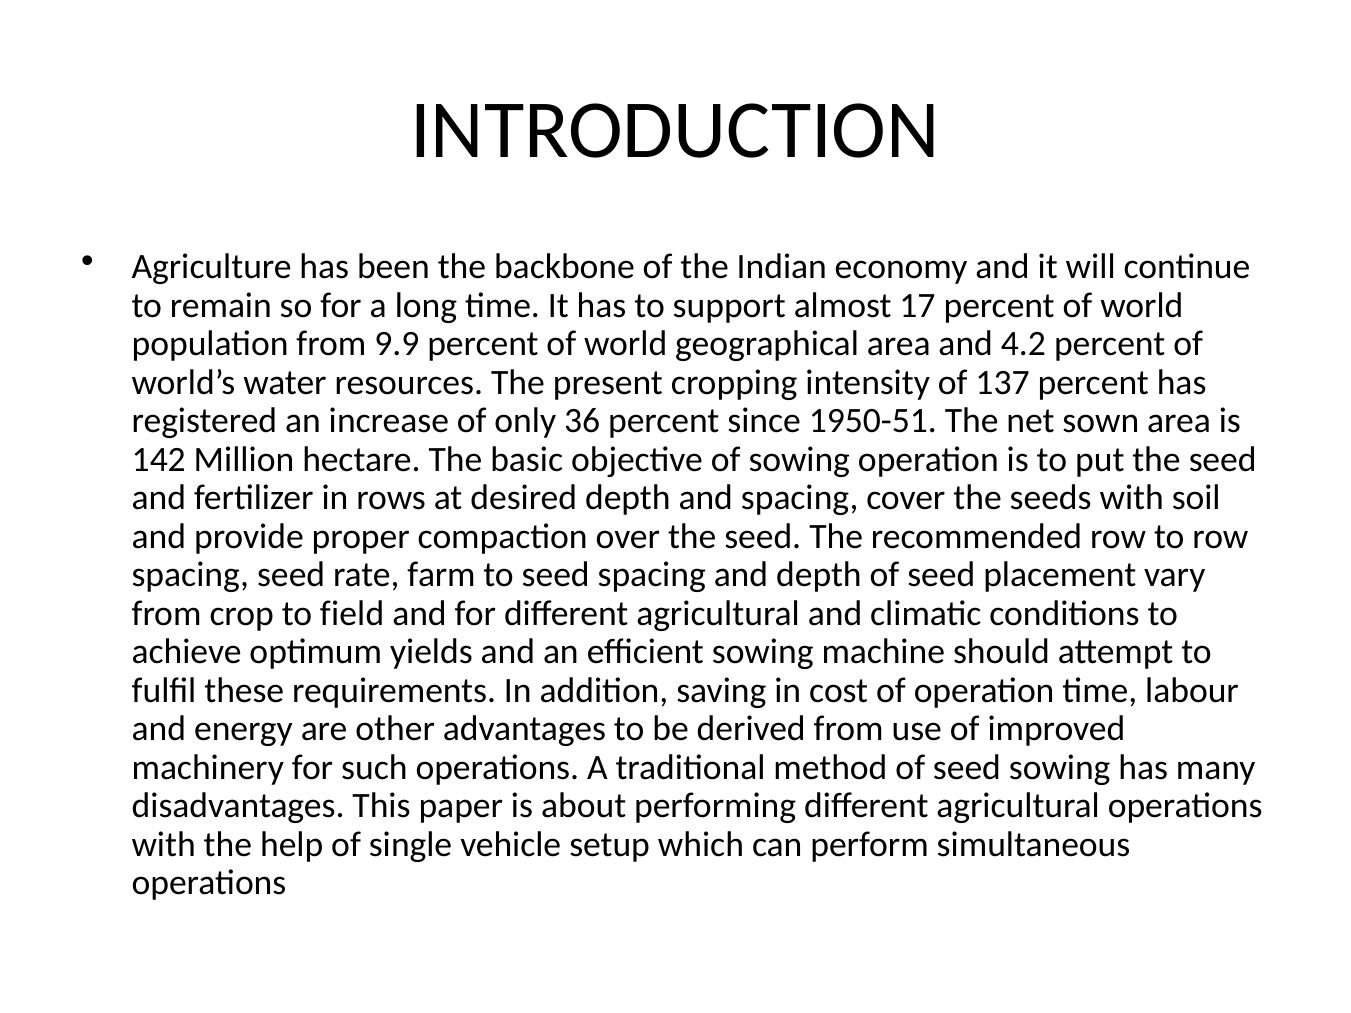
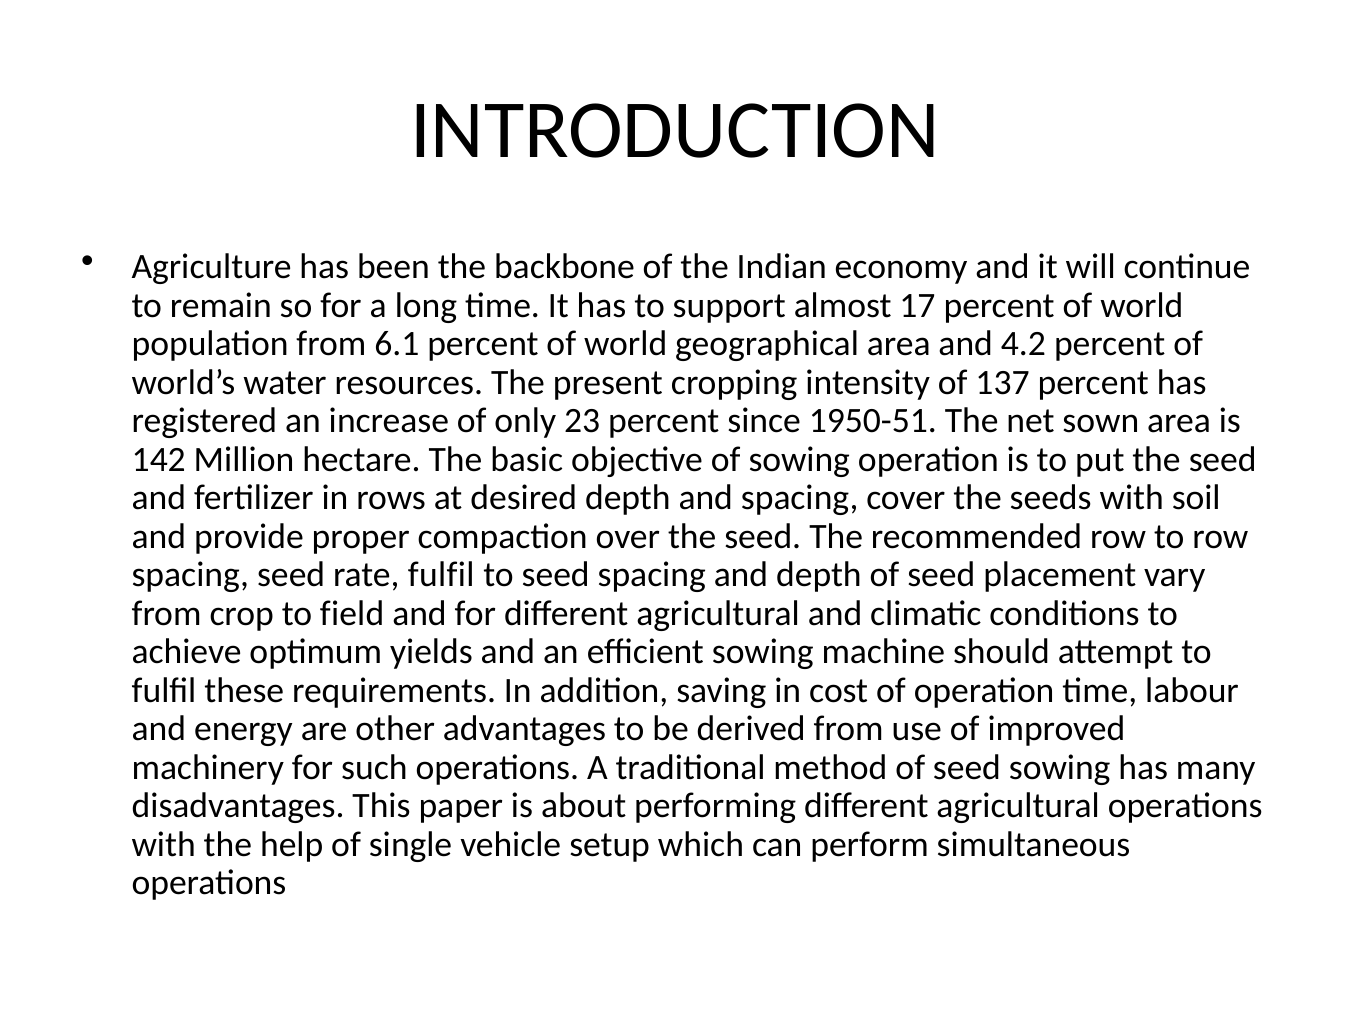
9.9: 9.9 -> 6.1 (397, 344)
36: 36 -> 23 (582, 421)
rate farm: farm -> fulfil (441, 575)
